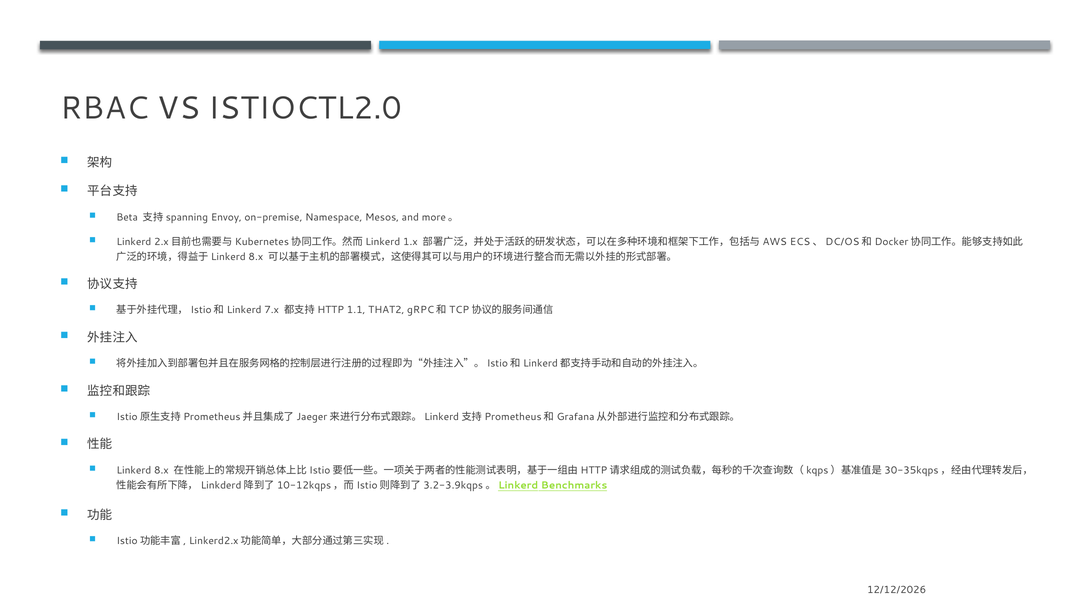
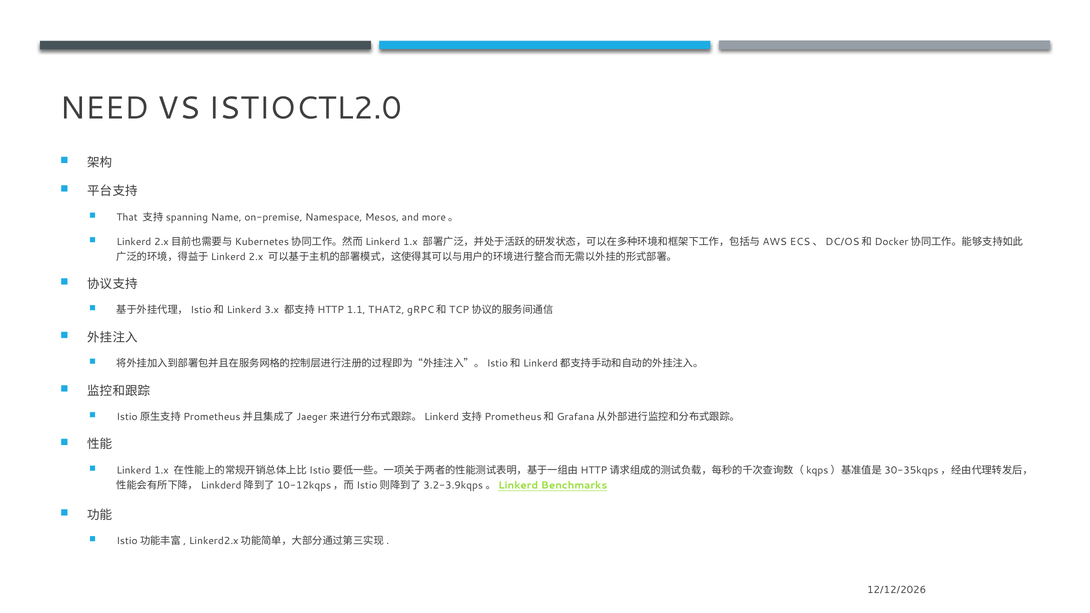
RBAC: RBAC -> NEED (105, 108)
Beta: Beta -> That (127, 217)
Envoy: Envoy -> Name (226, 217)
8.x: 8.x -> 2.x (256, 257)
7.x: 7.x -> 3.x (272, 310)
Linkerd 8.x: 8.x -> 1.x (161, 470)
